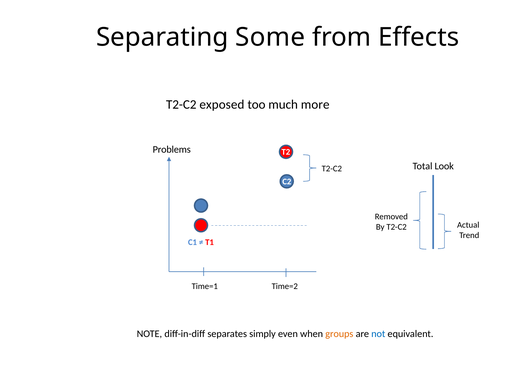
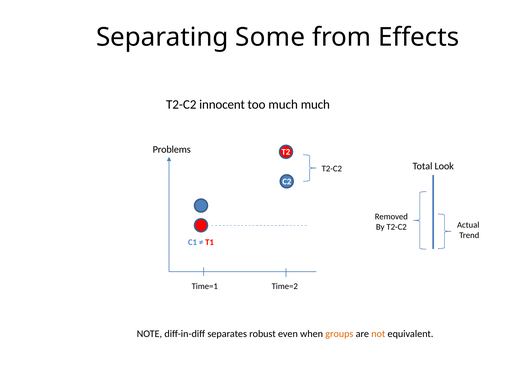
exposed: exposed -> innocent (222, 105)
much more: more -> much (315, 105)
simply: simply -> robust (263, 334)
not colour: blue -> orange (378, 334)
